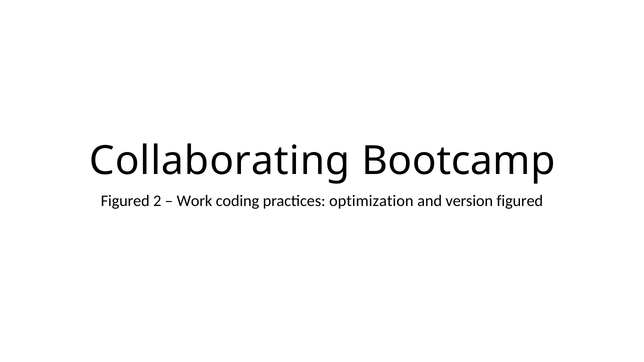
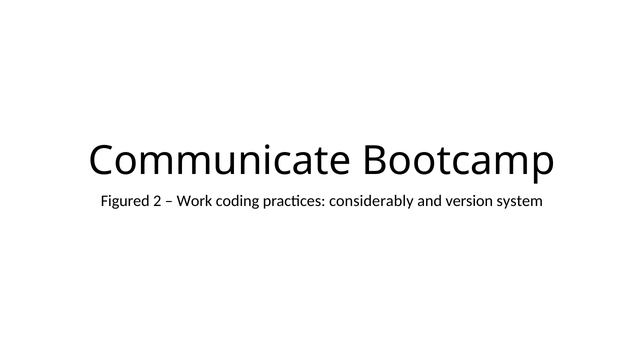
Collaborating: Collaborating -> Communicate (220, 161)
optimization: optimization -> considerably (371, 201)
version figured: figured -> system (520, 201)
